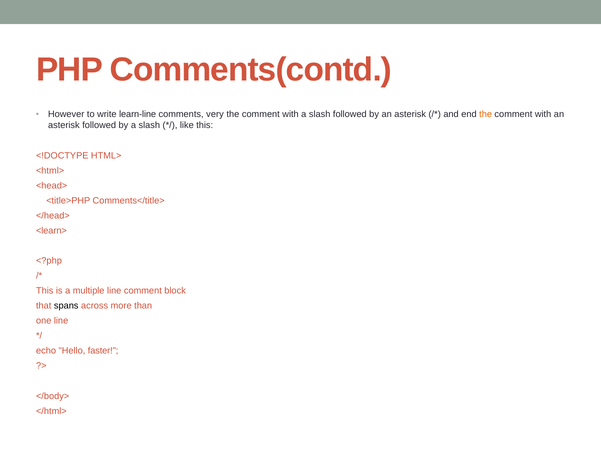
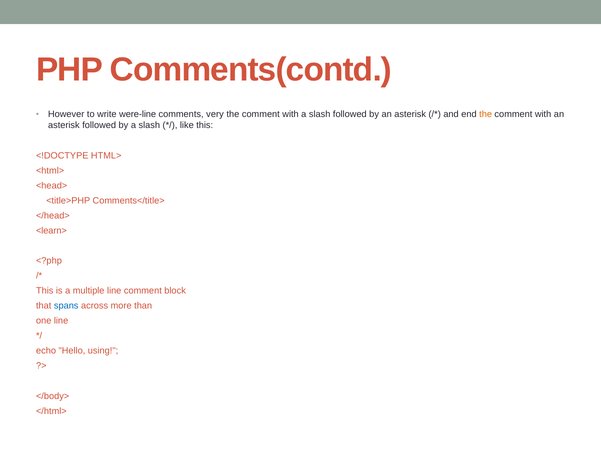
learn-line: learn-line -> were-line (138, 114)
spans colour: black -> blue (66, 306)
faster: faster -> using (103, 351)
